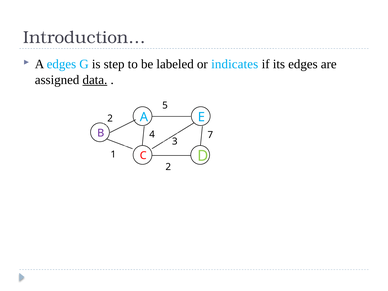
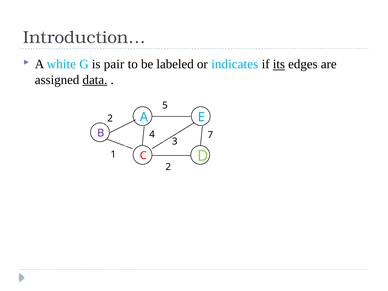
A edges: edges -> white (61, 64)
step: step -> pair (114, 64)
its underline: none -> present (279, 64)
